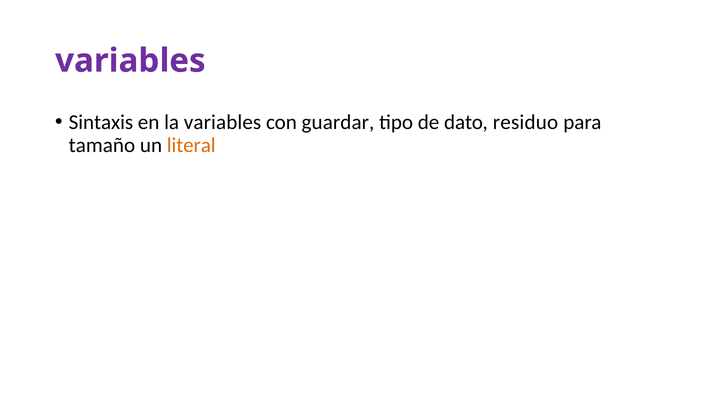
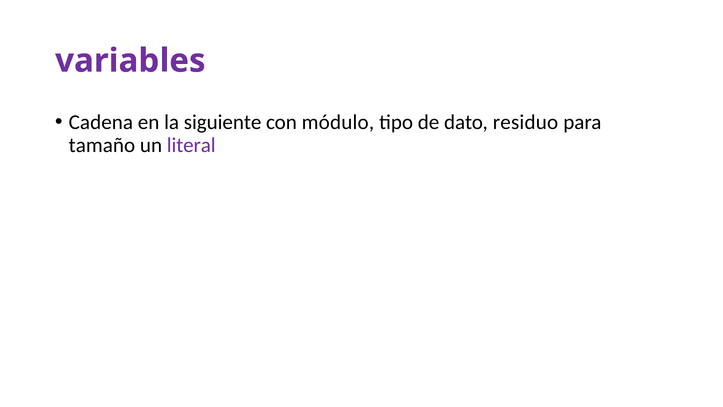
Sintaxis: Sintaxis -> Cadena (101, 122)
la variables: variables -> siguiente (223, 122)
guardar: guardar -> módulo (338, 122)
literal colour: orange -> purple (191, 145)
